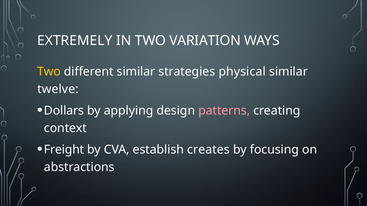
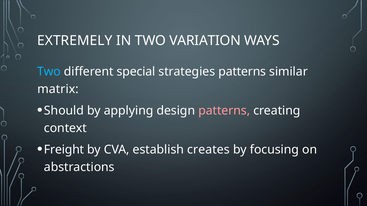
Two colour: yellow -> light blue (49, 72)
different similar: similar -> special (136, 72)
strategies physical: physical -> patterns (242, 72)
twelve: twelve -> matrix (58, 89)
Dollars: Dollars -> Should (64, 111)
